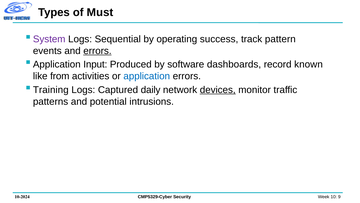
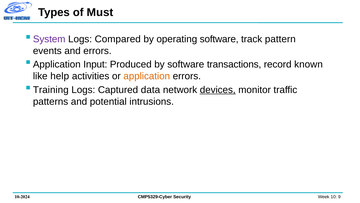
Sequential: Sequential -> Compared (118, 39)
operating success: success -> software (219, 39)
errors underline: present -> none (97, 51)
dashboards: dashboards -> transactions (234, 64)
from: from -> help (60, 76)
application colour: blue -> orange (147, 76)
daily: daily -> data (150, 90)
